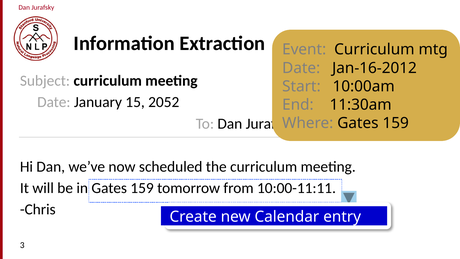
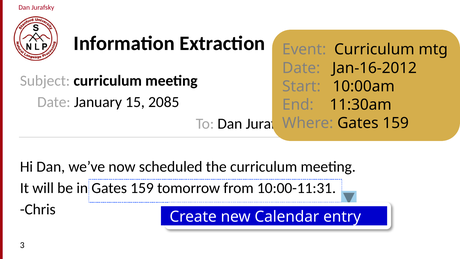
2052: 2052 -> 2085 (164, 102)
10:00-11:11: 10:00-11:11 -> 10:00-11:31 (297, 188)
